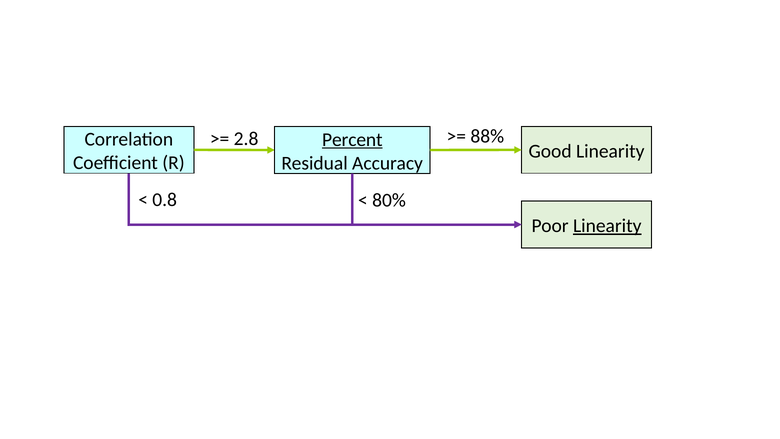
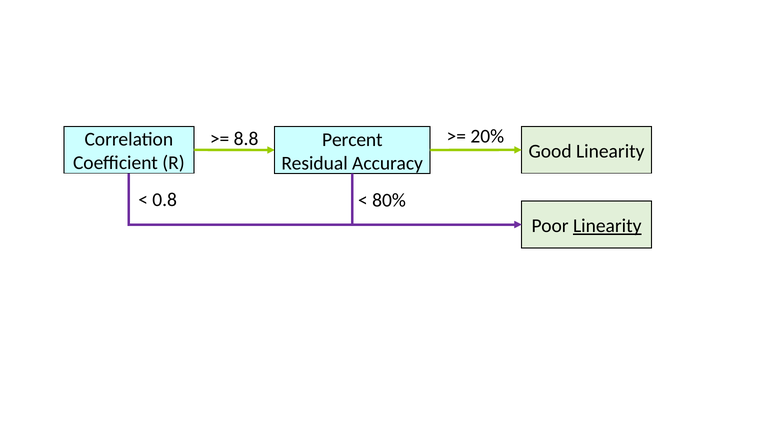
88%: 88% -> 20% (487, 136)
2.8: 2.8 -> 8.8 (246, 139)
Percent underline: present -> none (352, 140)
